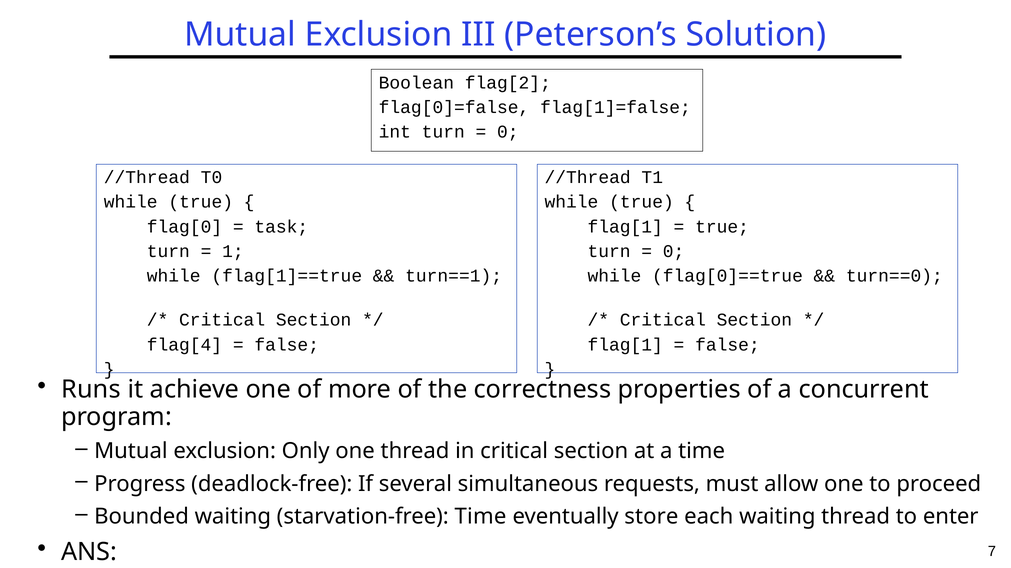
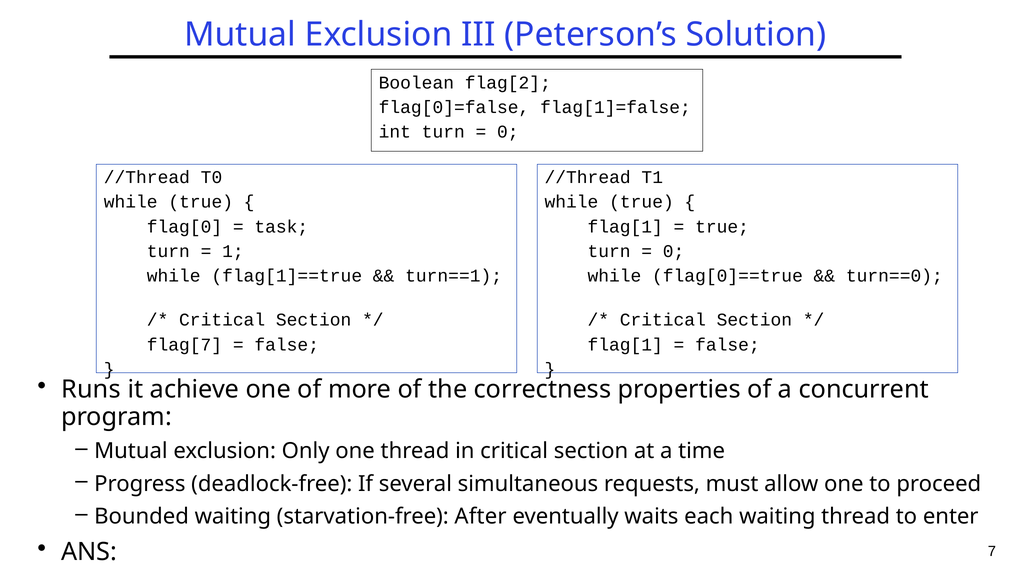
flag[4: flag[4 -> flag[7 (184, 345)
starvation-free Time: Time -> After (481, 517)
store: store -> waits (651, 517)
